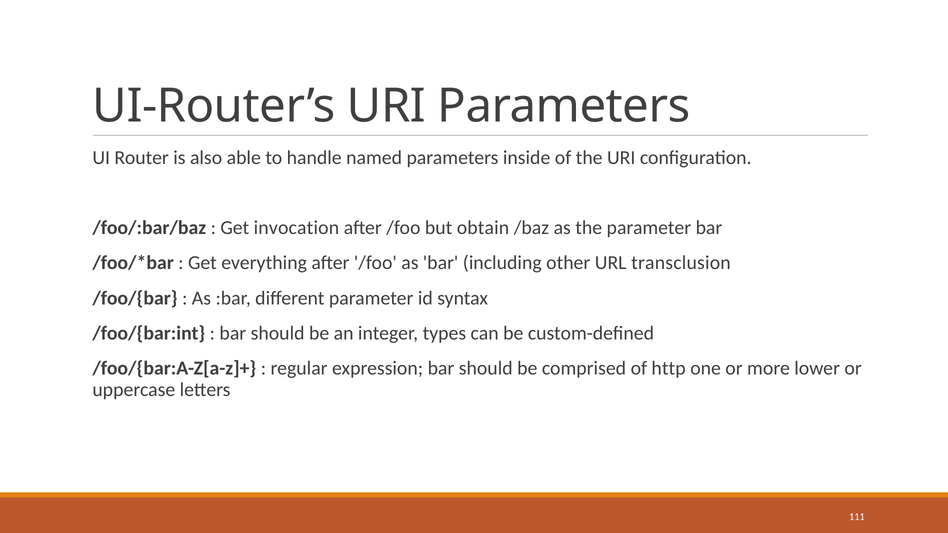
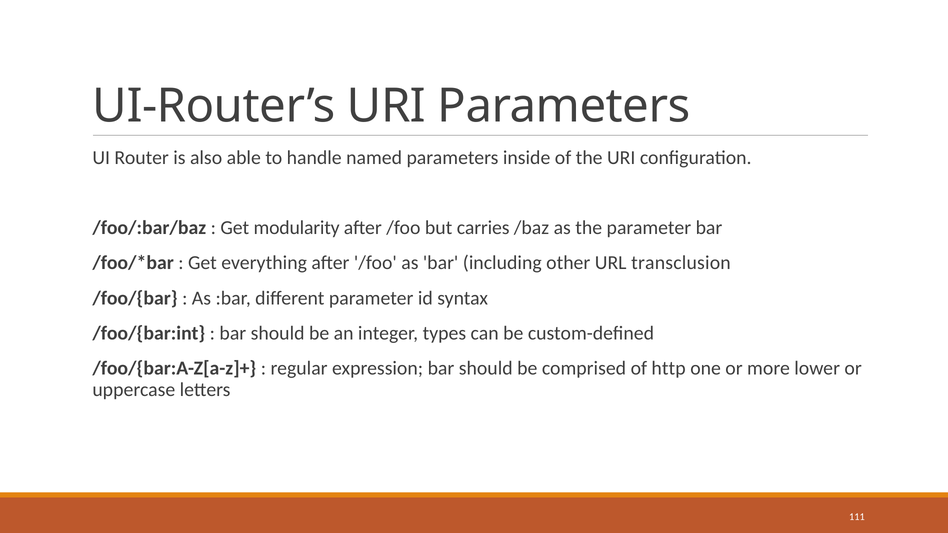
invocation: invocation -> modularity (297, 228)
obtain: obtain -> carries (483, 228)
